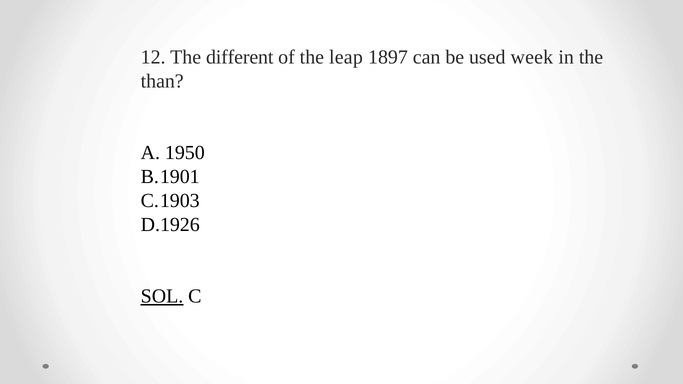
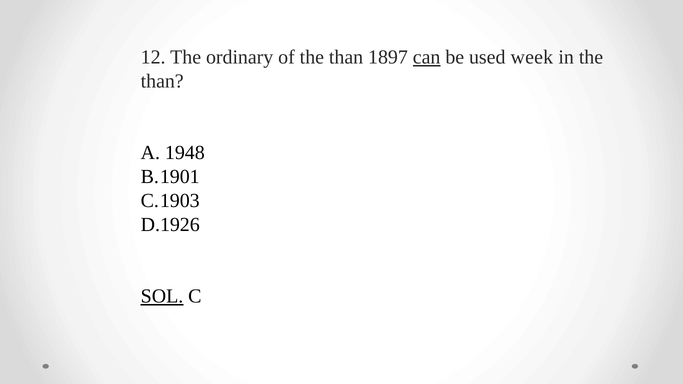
different: different -> ordinary (240, 57)
of the leap: leap -> than (346, 57)
can underline: none -> present (427, 57)
1950: 1950 -> 1948 (185, 153)
